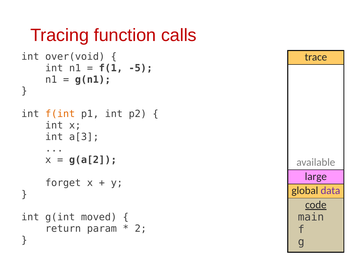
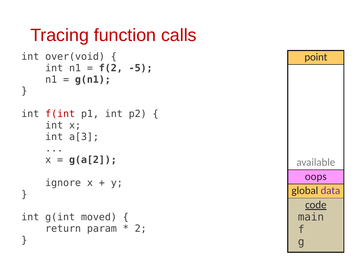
trace: trace -> point (316, 57)
f(1: f(1 -> f(2 (111, 68)
f(int colour: orange -> red (60, 114)
large: large -> oops (316, 176)
forget: forget -> ignore (63, 183)
